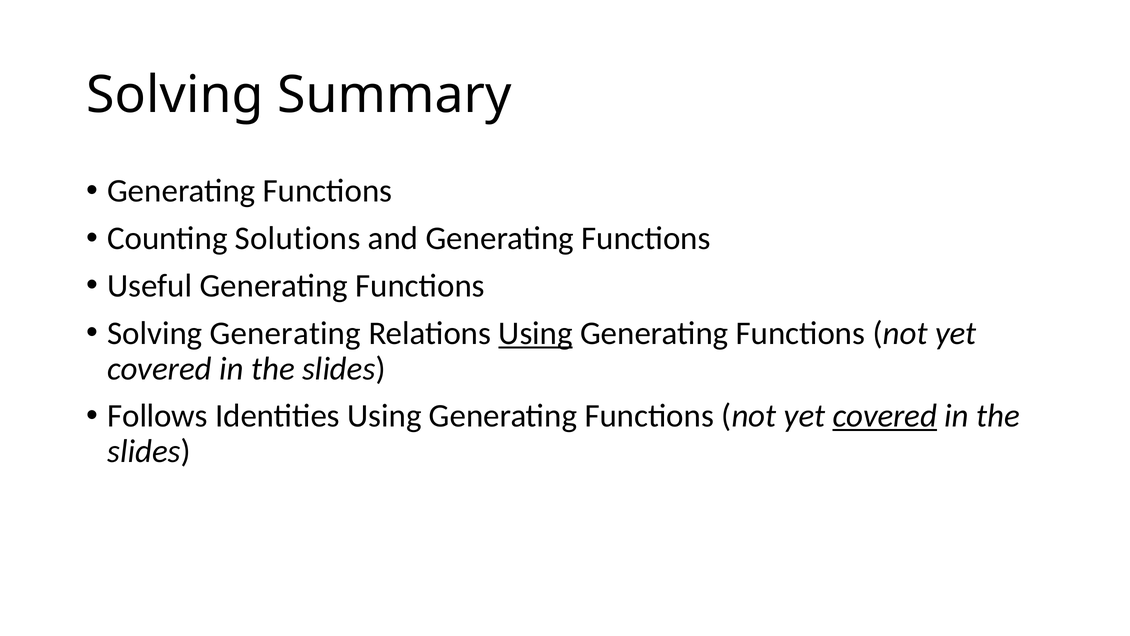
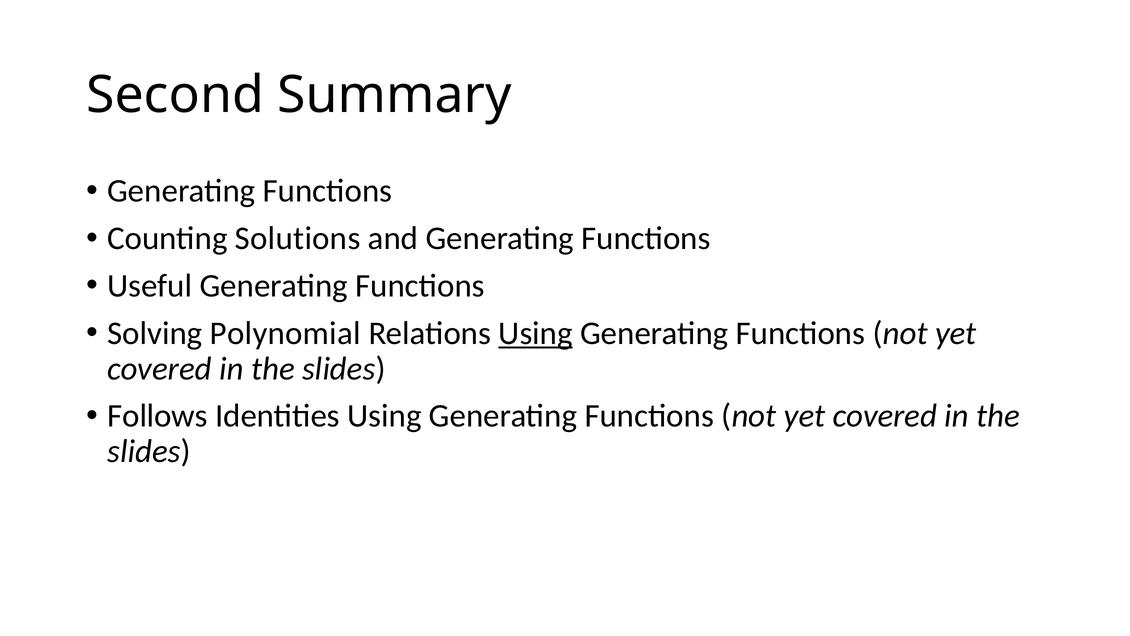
Solving: Solving -> Second (175, 95)
Solving Generating: Generating -> Polynomial (285, 333)
covered underline: present -> none (885, 416)
